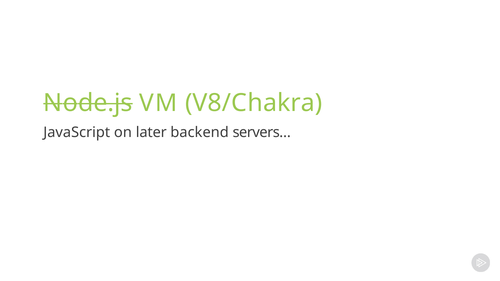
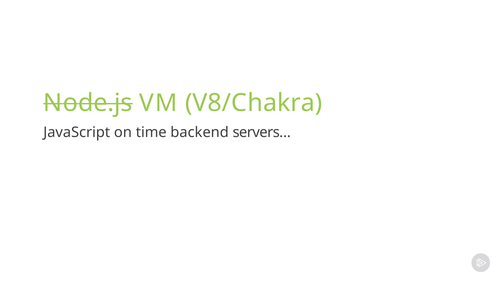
later: later -> time (151, 133)
